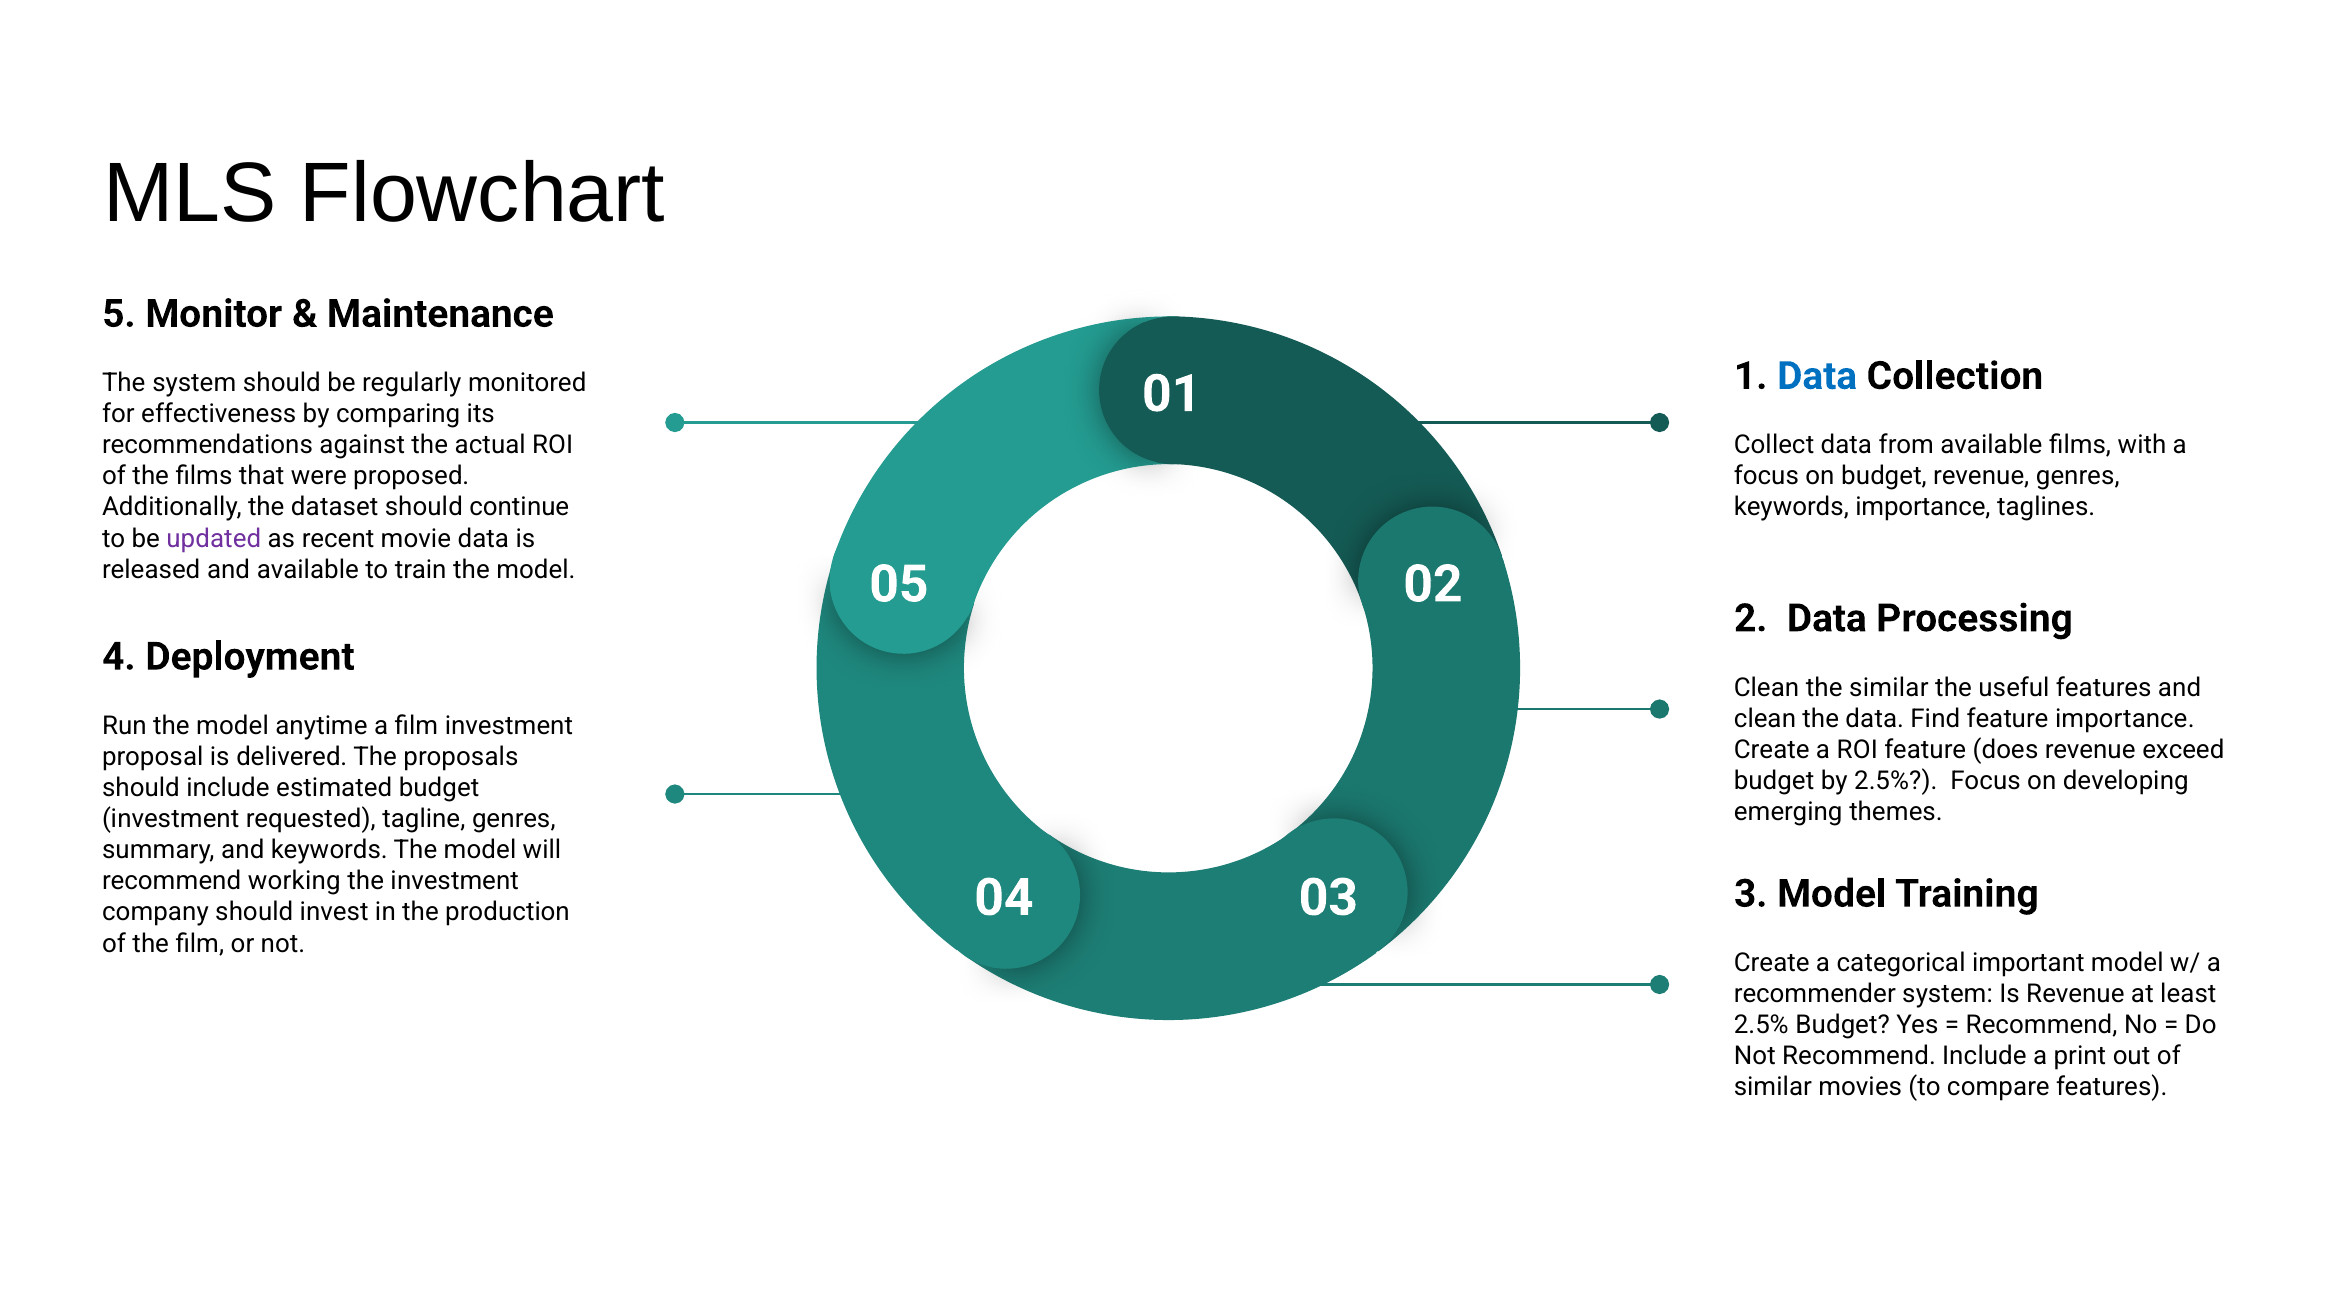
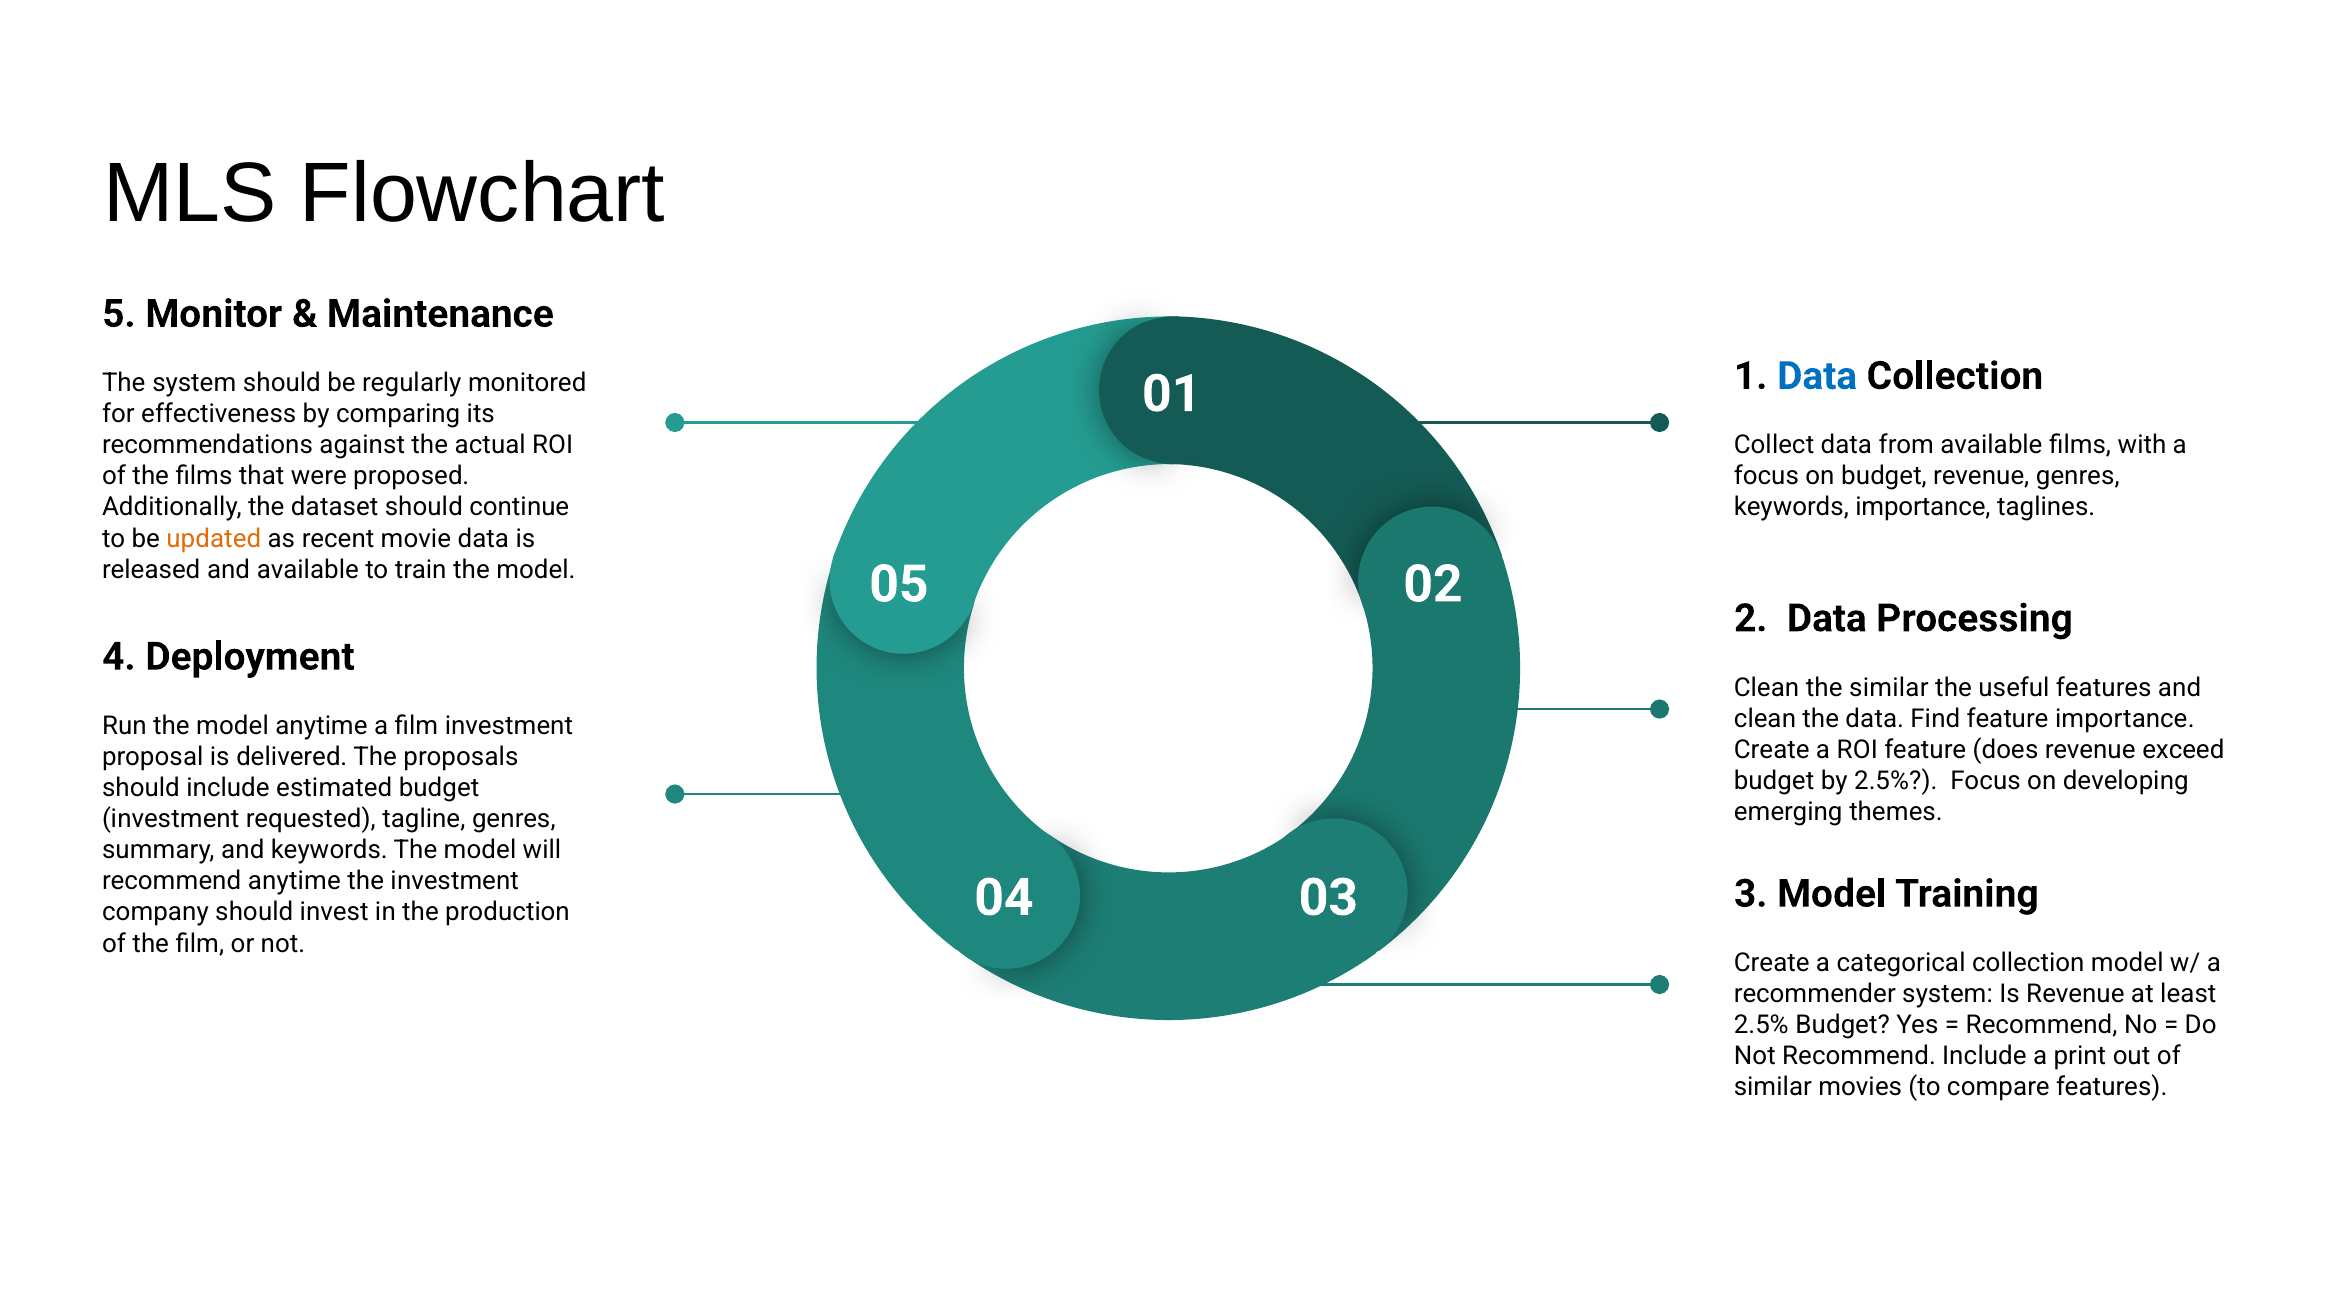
updated colour: purple -> orange (214, 538)
recommend working: working -> anytime (294, 881)
categorical important: important -> collection (2028, 963)
